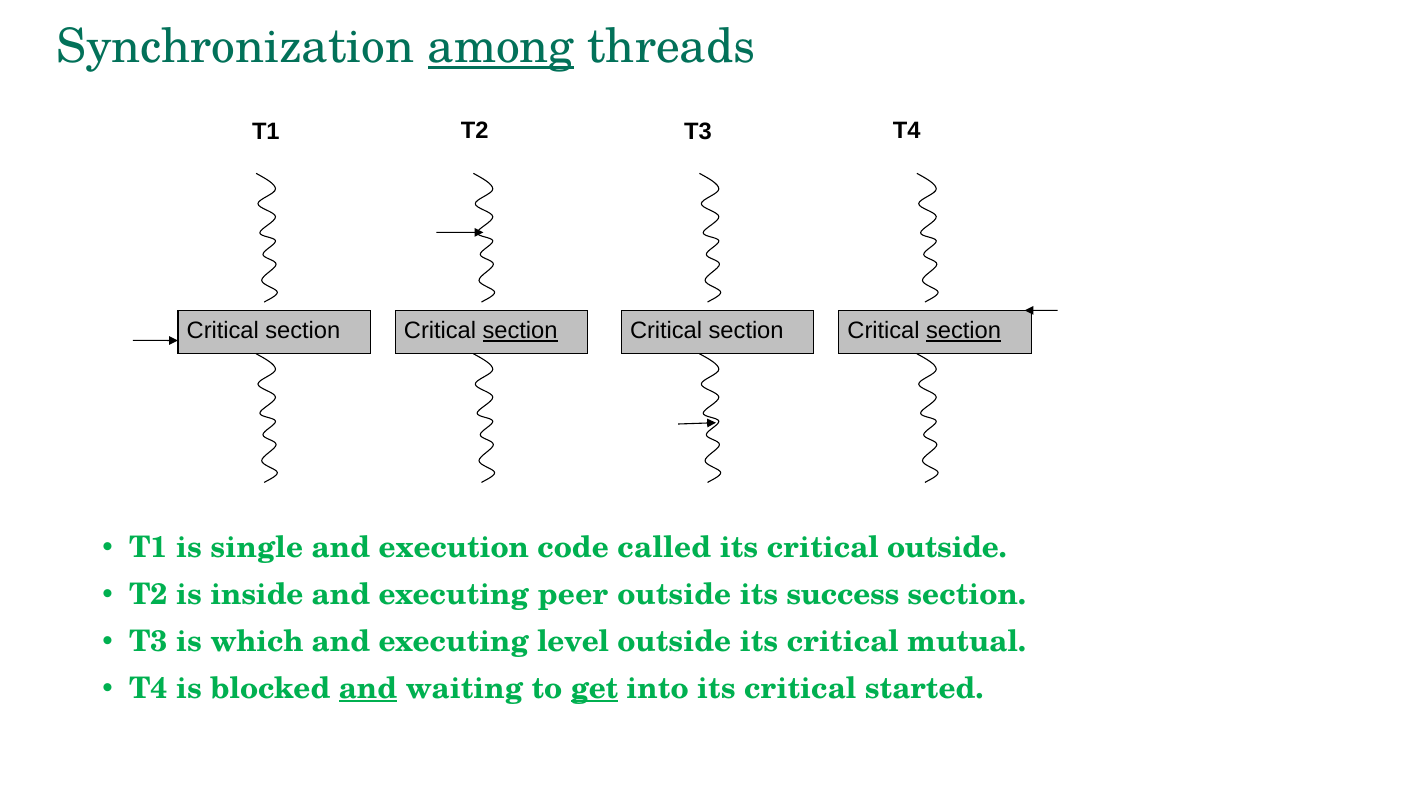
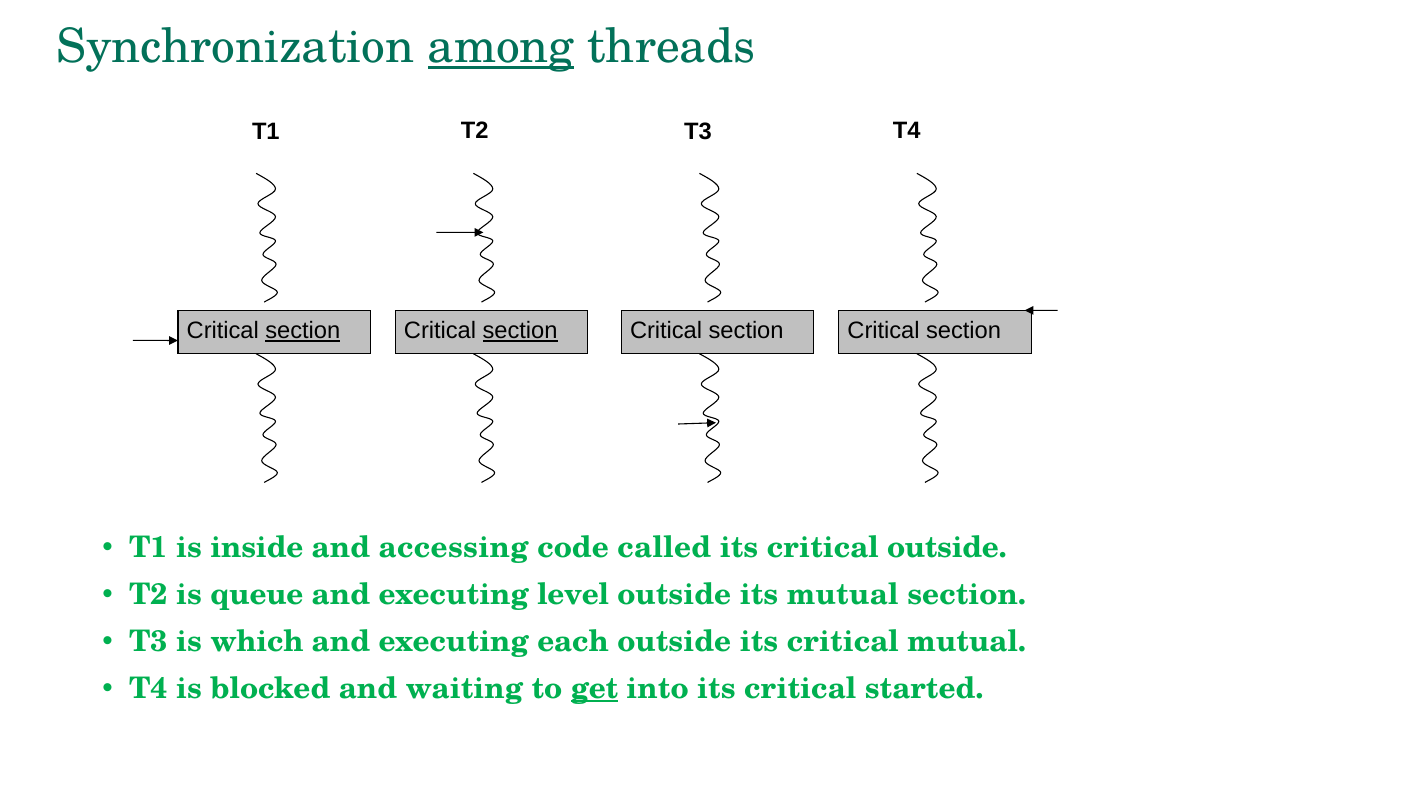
section underline: none -> present (303, 331)
section underline: present -> none (964, 331)
single: single -> inside (257, 548)
execution: execution -> accessing (454, 548)
inside: inside -> queue (257, 595)
peer: peer -> level (573, 595)
its success: success -> mutual (843, 595)
level: level -> each (573, 642)
and underline: present -> none (368, 689)
